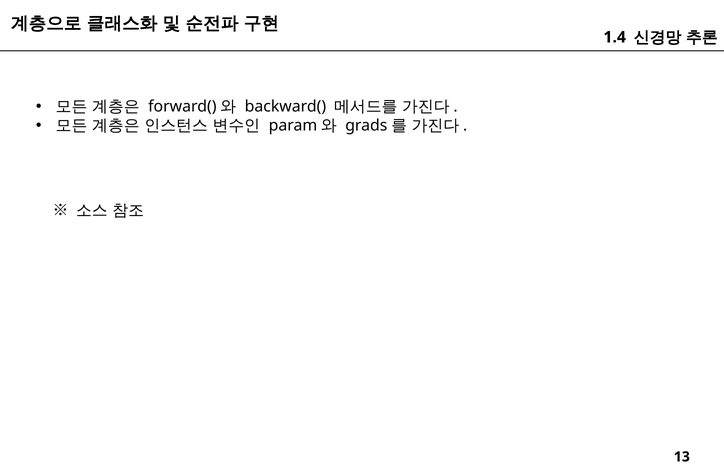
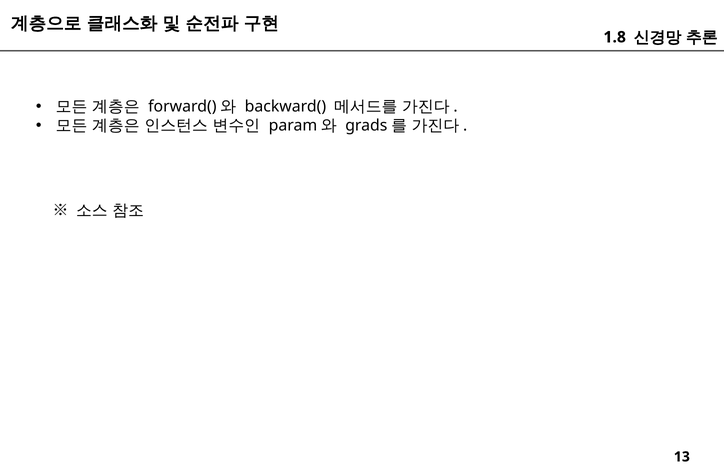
1.4: 1.4 -> 1.8 (615, 37)
